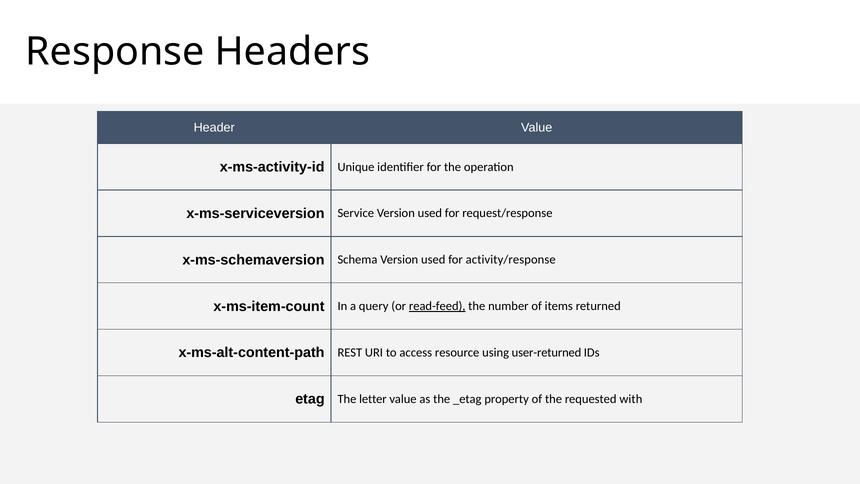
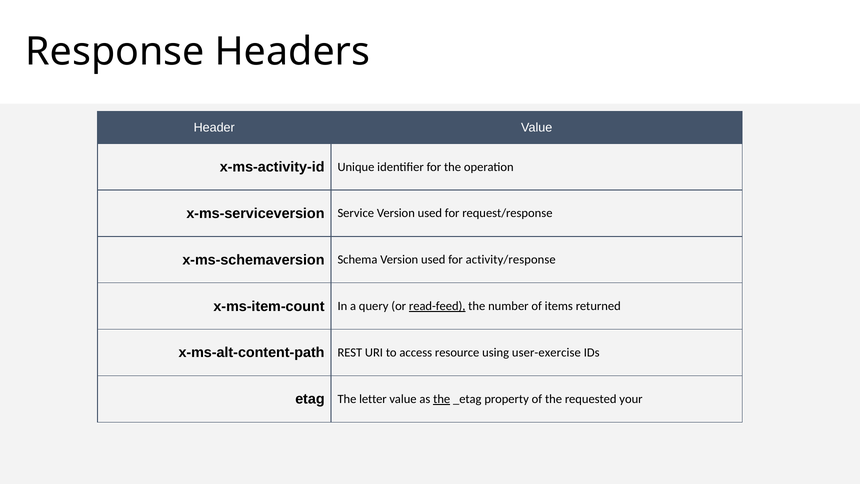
user-returned: user-returned -> user-exercise (546, 352)
the underline: none -> present (442, 399)
with: with -> your (631, 399)
